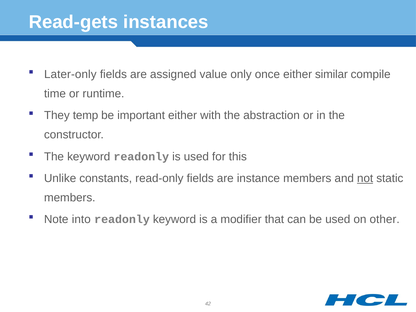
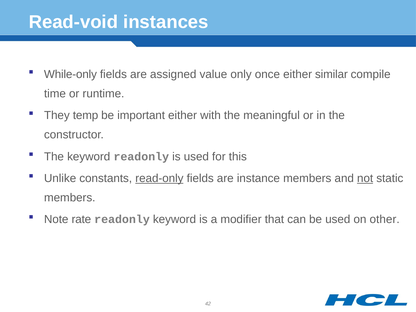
Read-gets: Read-gets -> Read-void (73, 22)
Later-only: Later-only -> While-only (70, 74)
abstraction: abstraction -> meaningful (272, 115)
read-only underline: none -> present (159, 178)
into: into -> rate (81, 219)
